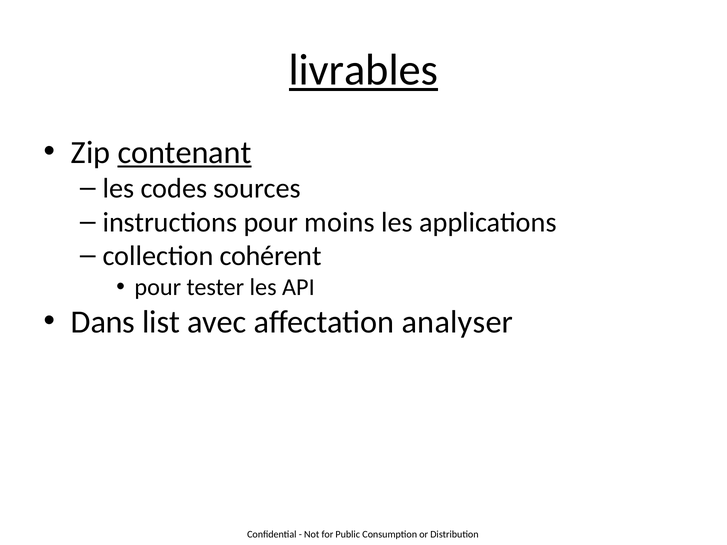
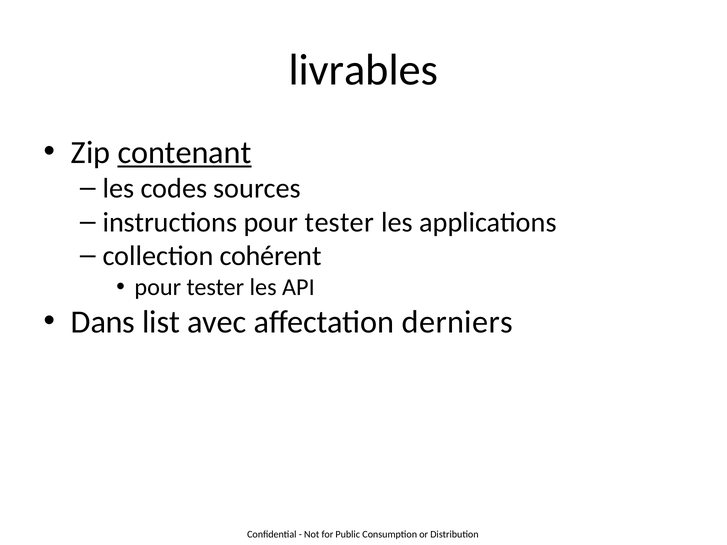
livrables underline: present -> none (363, 70)
instructions pour moins: moins -> tester (339, 222)
analyser: analyser -> derniers (457, 322)
